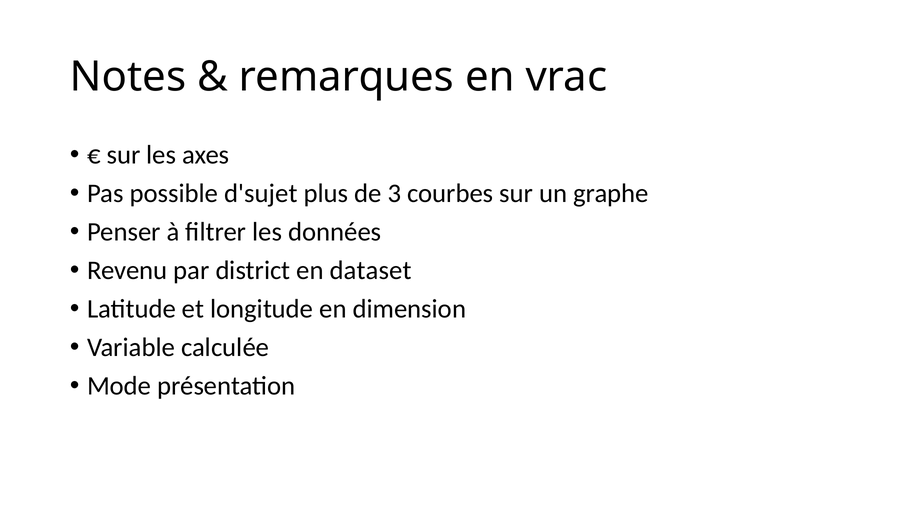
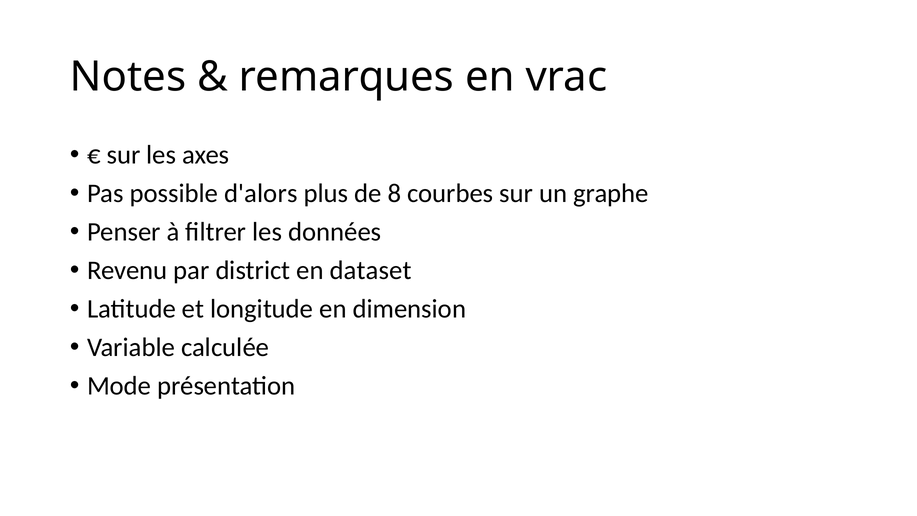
d'sujet: d'sujet -> d'alors (261, 193)
3: 3 -> 8 (394, 193)
